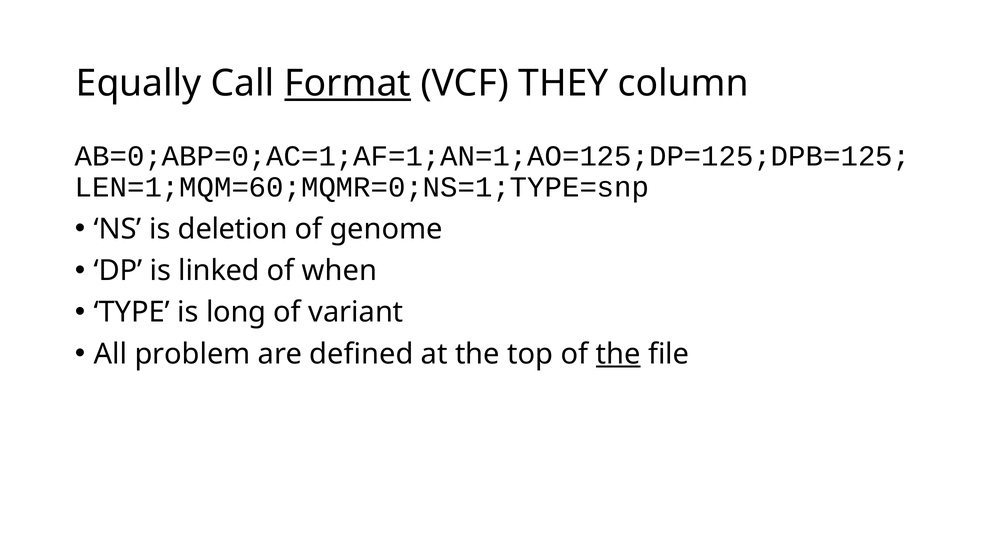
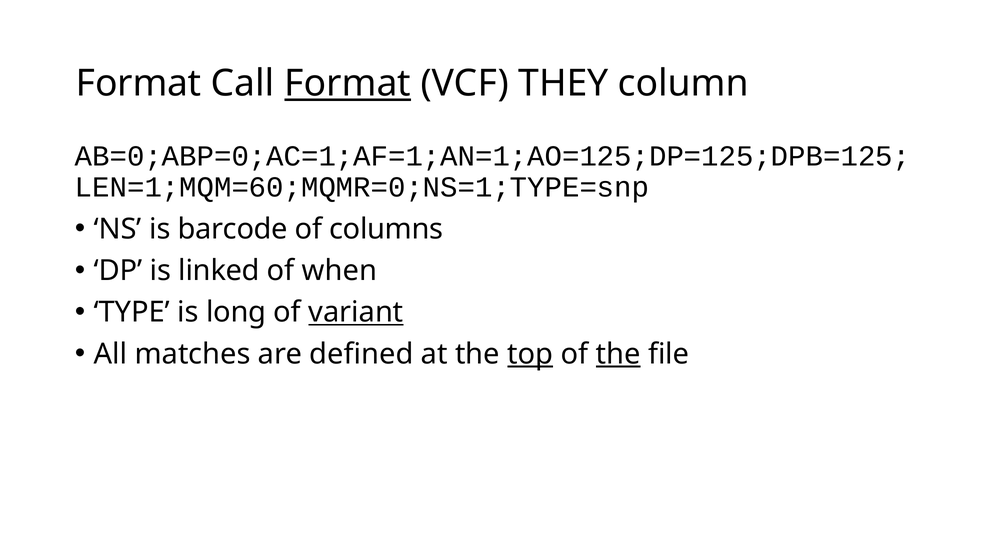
Equally: Equally -> Format (139, 84)
deletion: deletion -> barcode (233, 229)
genome: genome -> columns (386, 229)
variant underline: none -> present (356, 312)
problem: problem -> matches (193, 354)
top underline: none -> present (530, 354)
